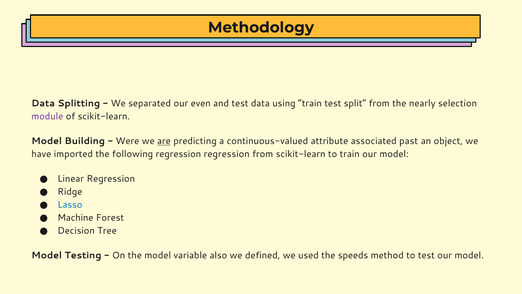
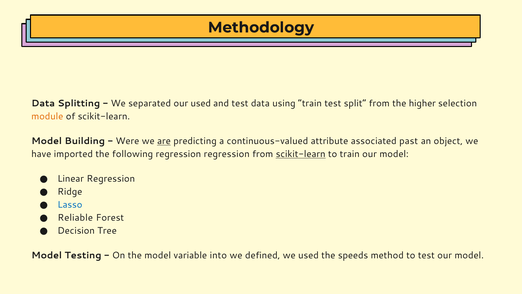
our even: even -> used (201, 103)
nearly: nearly -> higher (422, 103)
module colour: purple -> orange (47, 116)
scikit-learn underline: none -> present (301, 154)
Machine: Machine -> Reliable (75, 218)
also: also -> into (218, 255)
